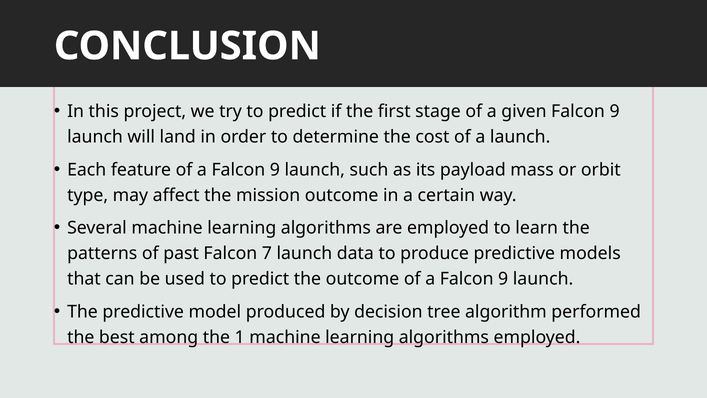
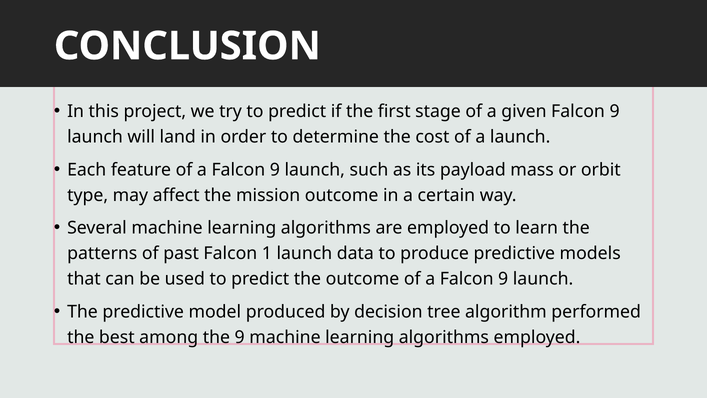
7: 7 -> 1 (267, 253)
the 1: 1 -> 9 (240, 337)
